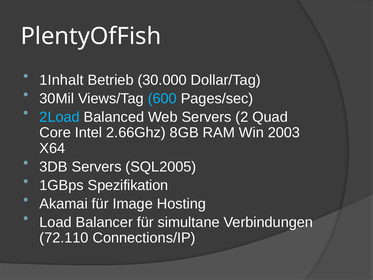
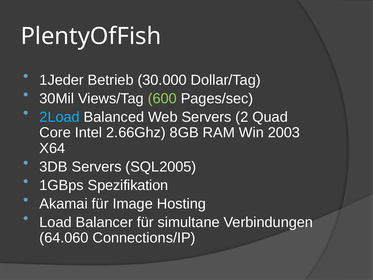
1Inhalt: 1Inhalt -> 1Jeder (62, 80)
600 colour: light blue -> light green (162, 98)
72.110: 72.110 -> 64.060 (64, 238)
